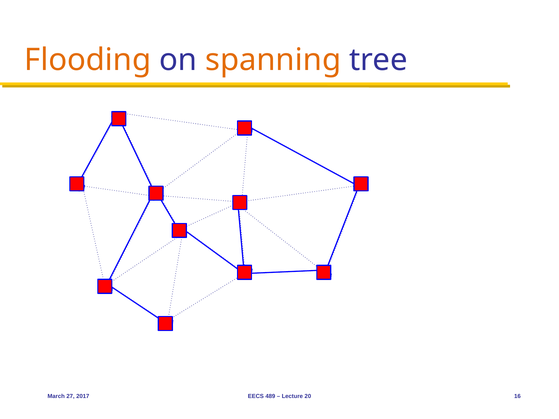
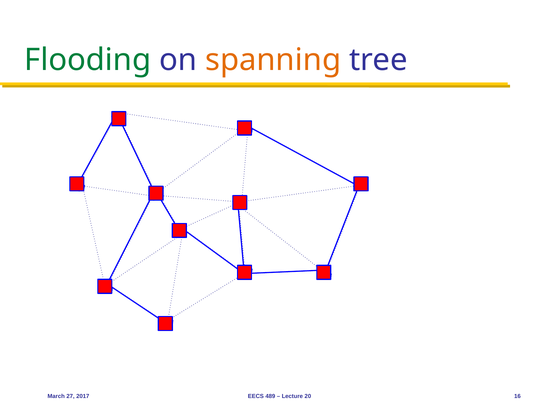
Flooding colour: orange -> green (88, 60)
